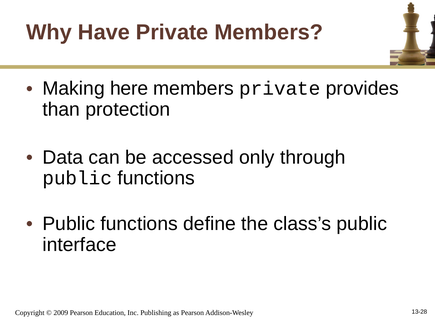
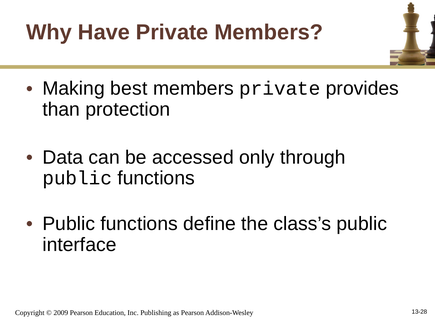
here: here -> best (129, 89)
